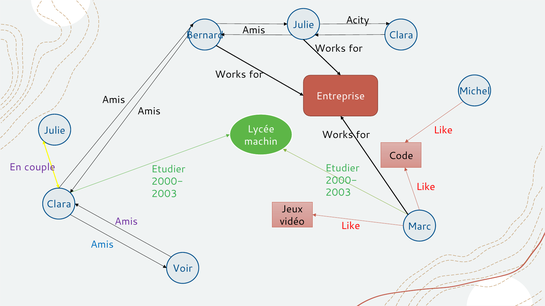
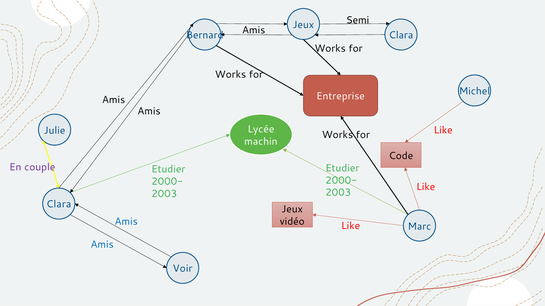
Acity: Acity -> Semi (358, 20)
Julie: Julie -> Jeux (303, 25)
Amis colour: purple -> blue (126, 222)
